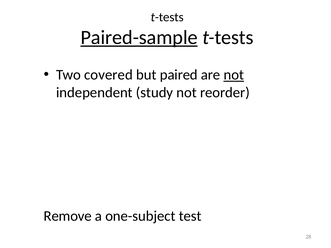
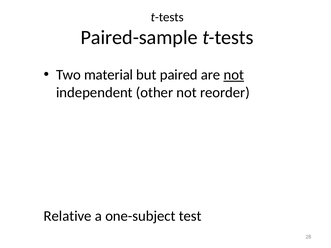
Paired-sample underline: present -> none (139, 38)
covered: covered -> material (109, 75)
study: study -> other (155, 93)
Remove: Remove -> Relative (68, 216)
